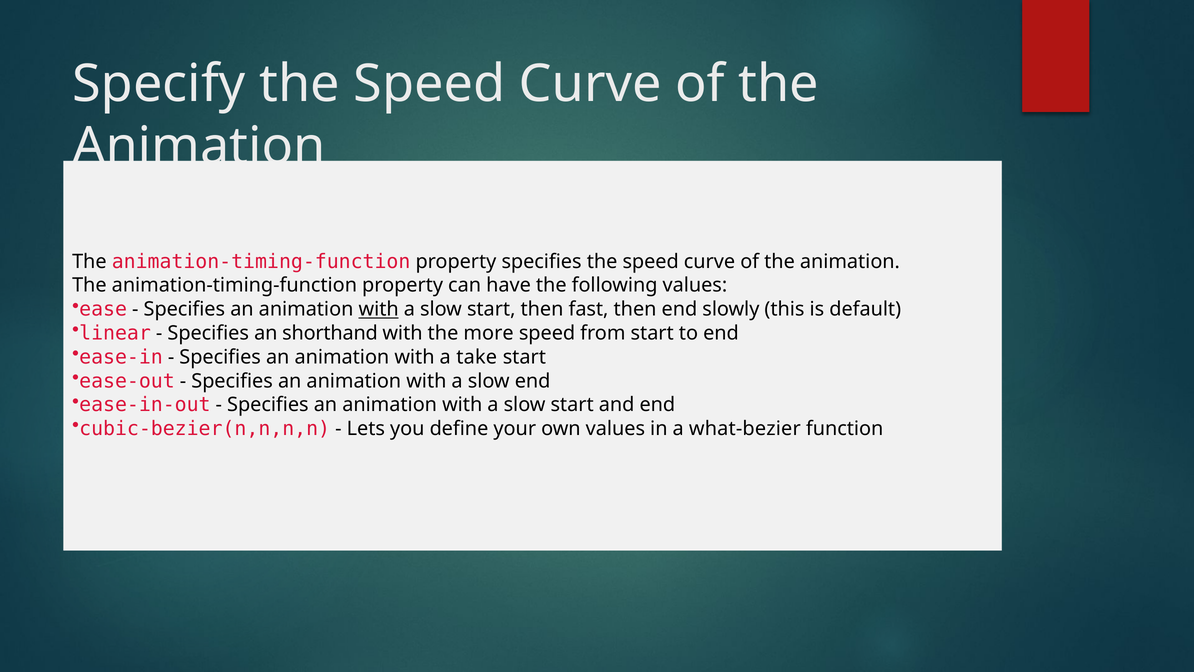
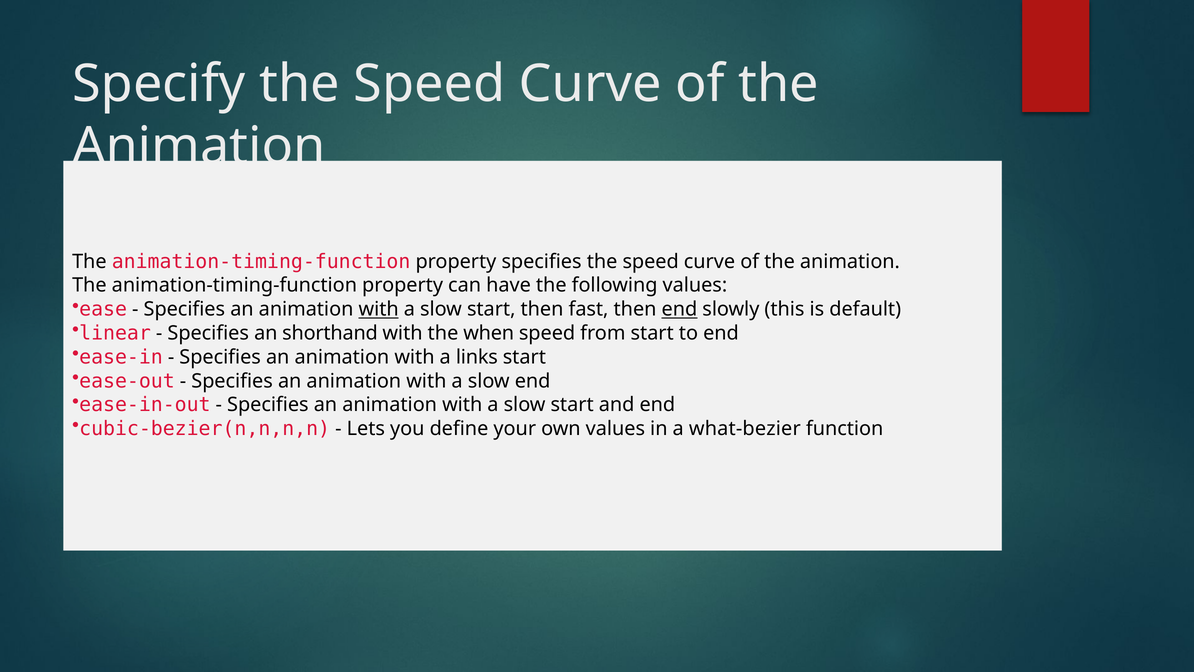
end underline: none -> present (679, 309)
more: more -> when (489, 333)
take: take -> links (477, 357)
